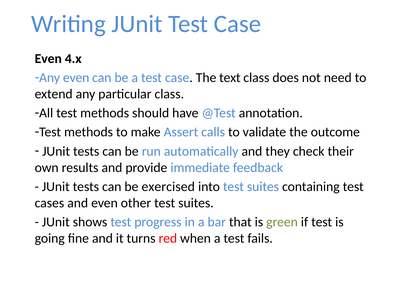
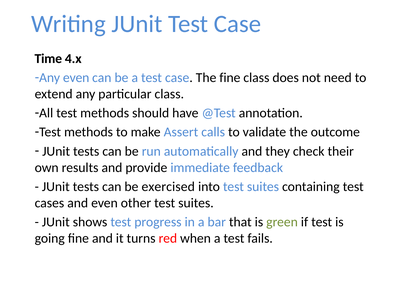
Even: Even -> Time (48, 59)
The text: text -> fine (230, 78)
